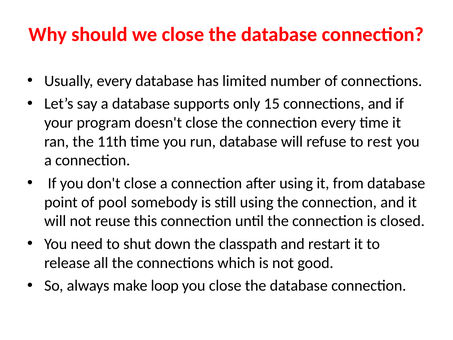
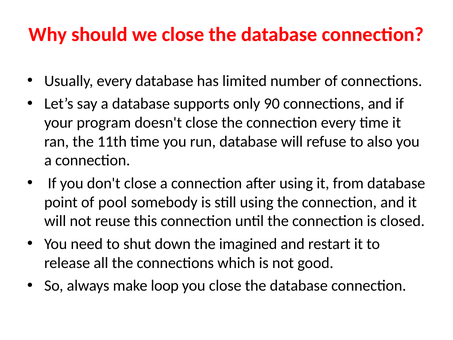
15: 15 -> 90 (272, 104)
rest: rest -> also (380, 141)
classpath: classpath -> imagined (248, 244)
